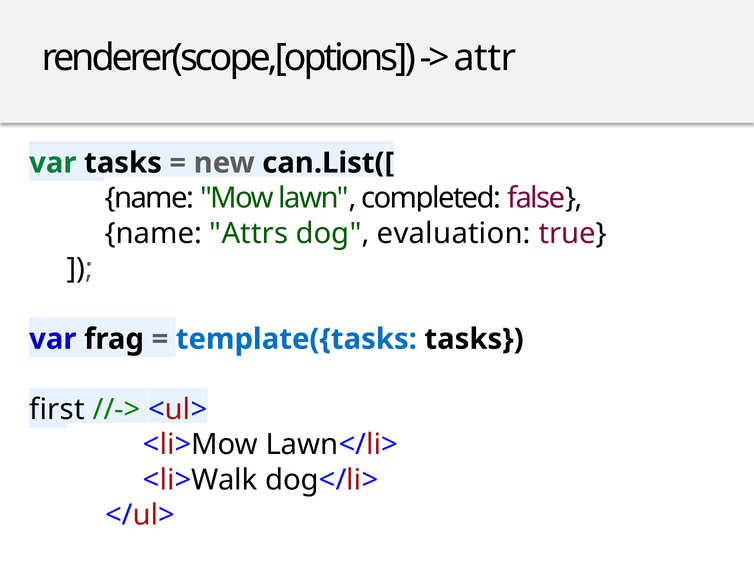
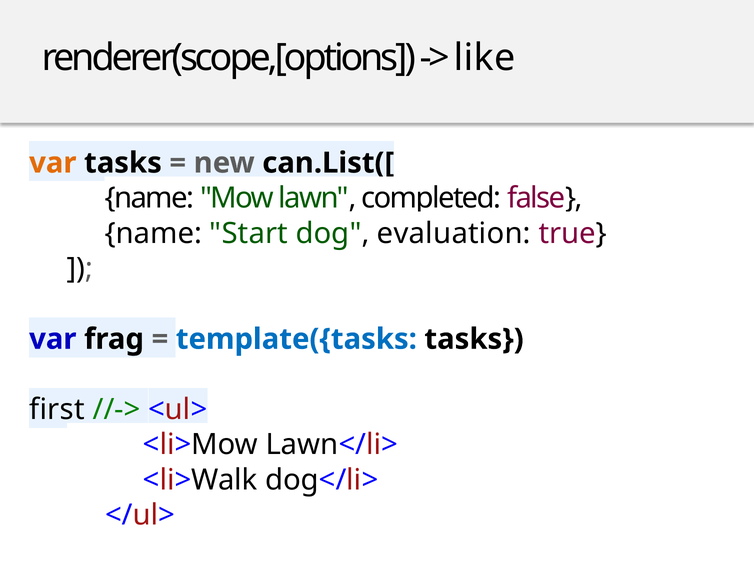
attr: attr -> like (485, 58)
var colour: green -> orange (53, 163)
Attrs: Attrs -> Start (249, 233)
